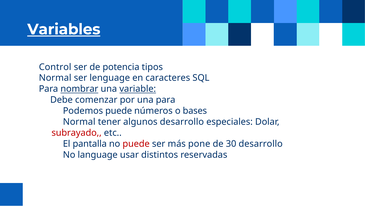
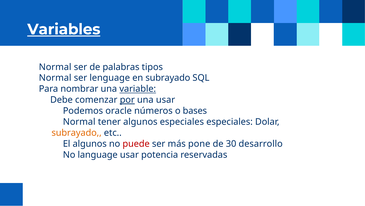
Control: Control -> Normal (55, 67)
potencia: potencia -> palabras (121, 67)
en caracteres: caracteres -> subrayado (168, 78)
nombrar underline: present -> none (79, 89)
por underline: none -> present (127, 100)
una para: para -> usar (166, 100)
puede: puede -> oracle (119, 111)
algunos desarrollo: desarrollo -> especiales (182, 122)
subrayado colour: red -> orange (77, 132)
pantalla: pantalla -> algunos (90, 143)
distintos: distintos -> potencia (160, 154)
